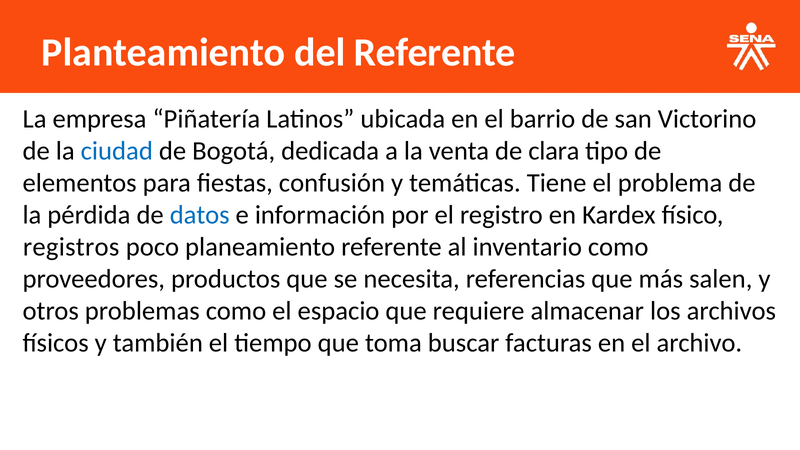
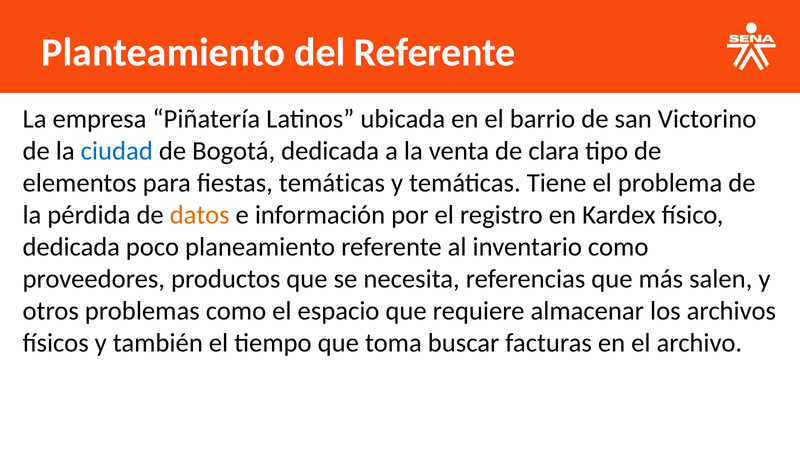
fiestas confusión: confusión -> temáticas (332, 183)
datos colour: blue -> orange (200, 215)
registros: registros -> dedicada (71, 247)
